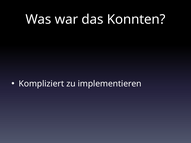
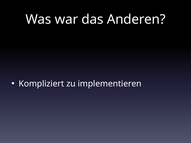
Konnten: Konnten -> Anderen (136, 19)
